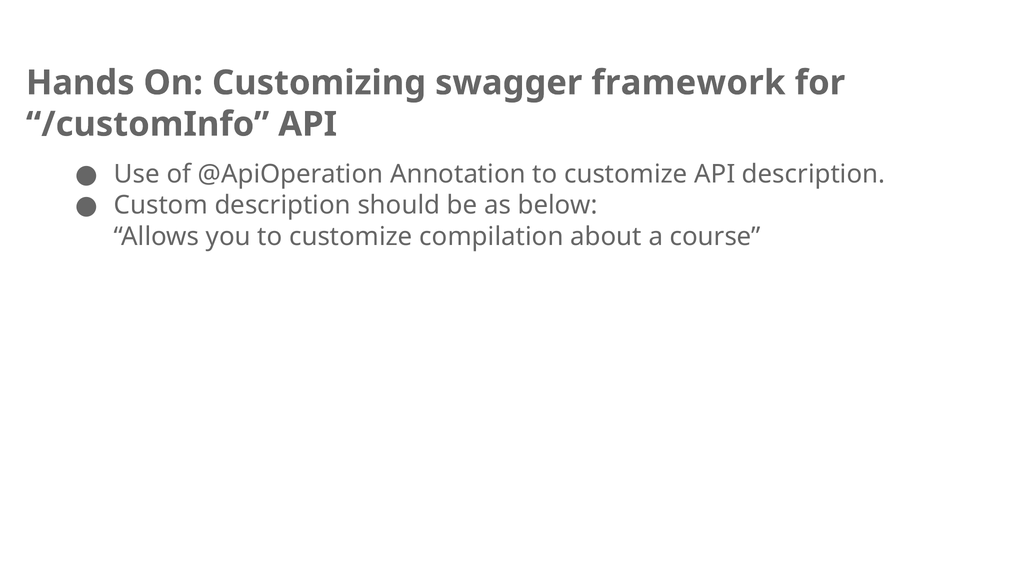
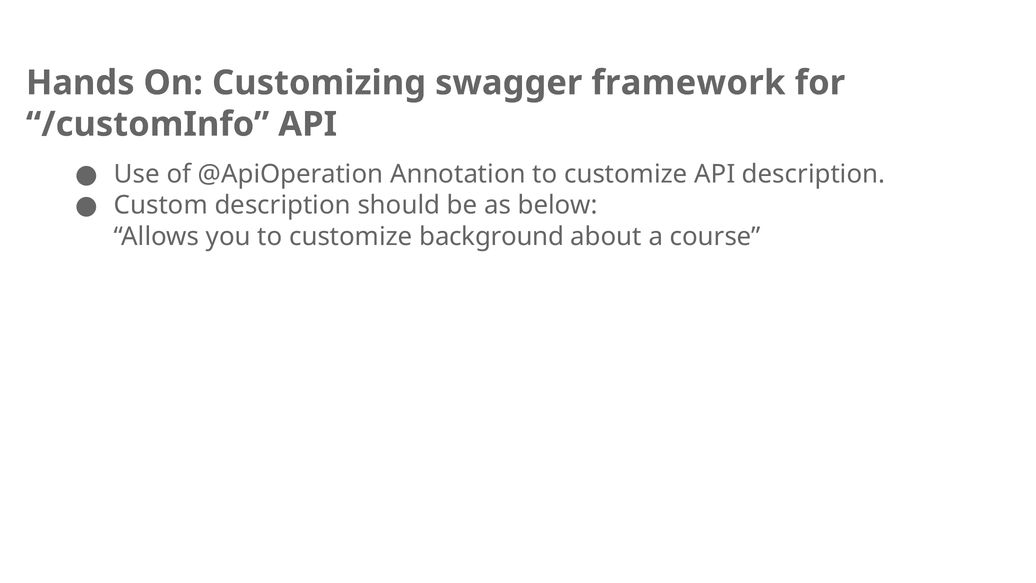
compilation: compilation -> background (492, 236)
